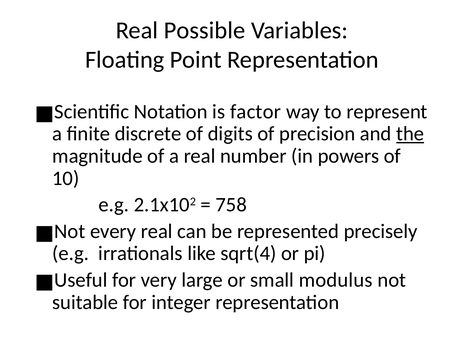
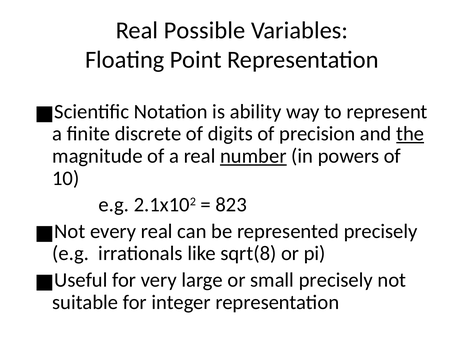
factor: factor -> ability (256, 112)
number underline: none -> present (253, 156)
758: 758 -> 823 (231, 205)
sqrt(4: sqrt(4 -> sqrt(8 (248, 254)
small modulus: modulus -> precisely (336, 280)
